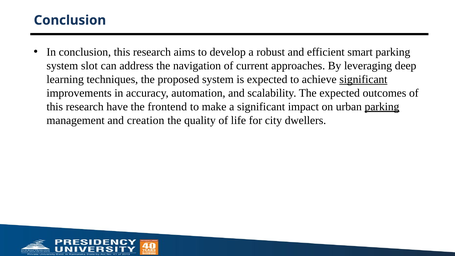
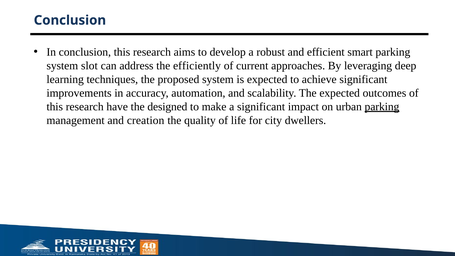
navigation: navigation -> efficiently (197, 66)
significant underline: present -> none (363, 79)
frontend: frontend -> designed (167, 107)
